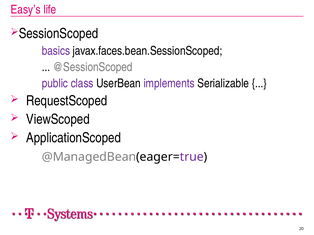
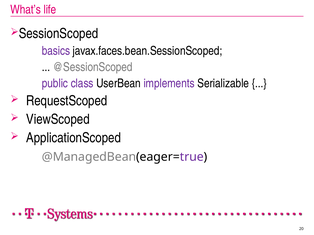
Easy’s: Easy’s -> What’s (26, 10)
